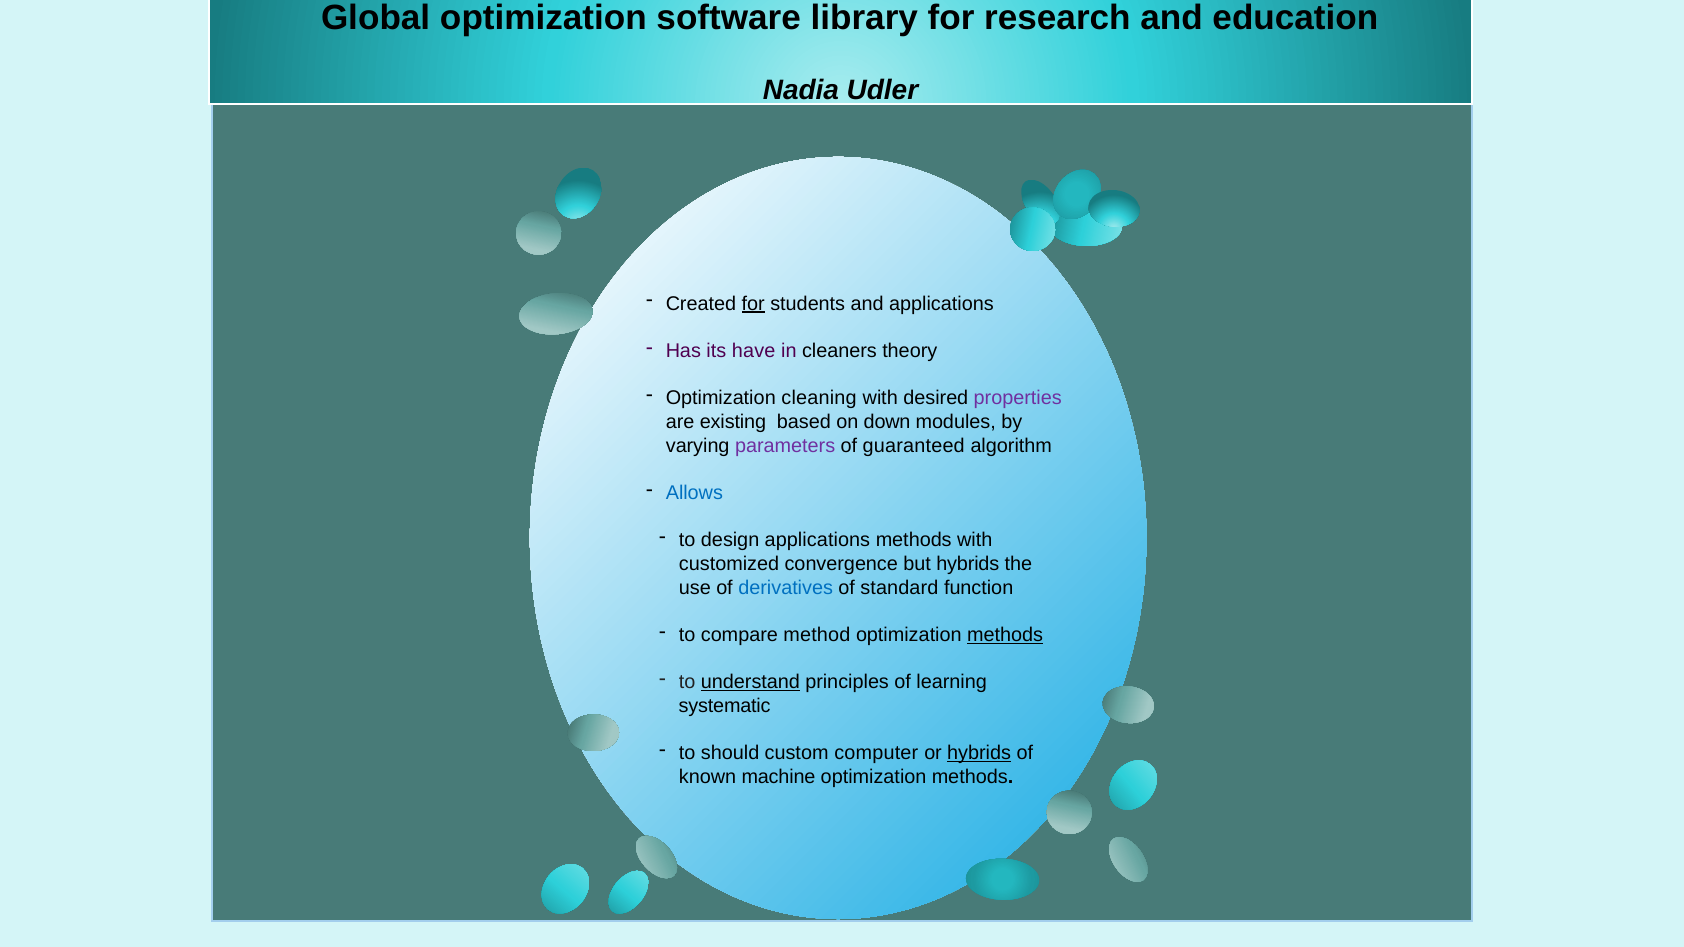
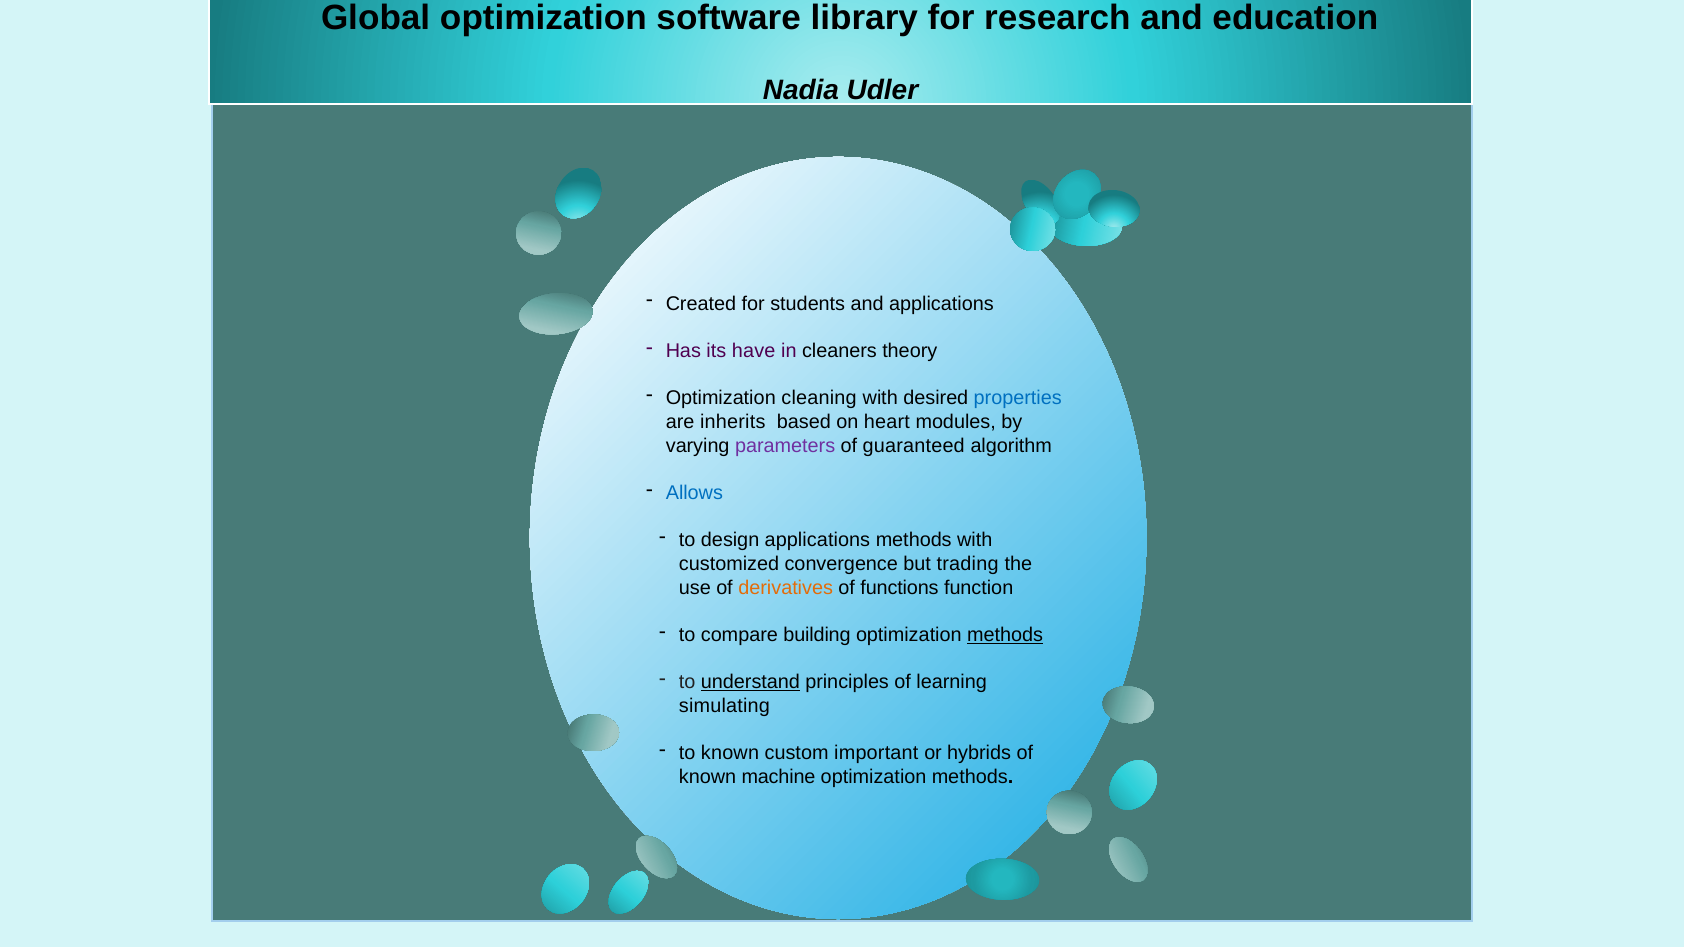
for underline: present -> none (753, 304)
properties colour: purple -> blue (1018, 398)
existing: existing -> inherits (733, 422)
down: down -> heart (887, 422)
but hybrids: hybrids -> trading (968, 564)
derivatives colour: blue -> orange (786, 588)
standard: standard -> functions (900, 588)
method: method -> building (817, 635)
systematic: systematic -> simulating (724, 706)
to should: should -> known (730, 753)
computer: computer -> important (876, 753)
hybrids underline: present -> none (979, 753)
